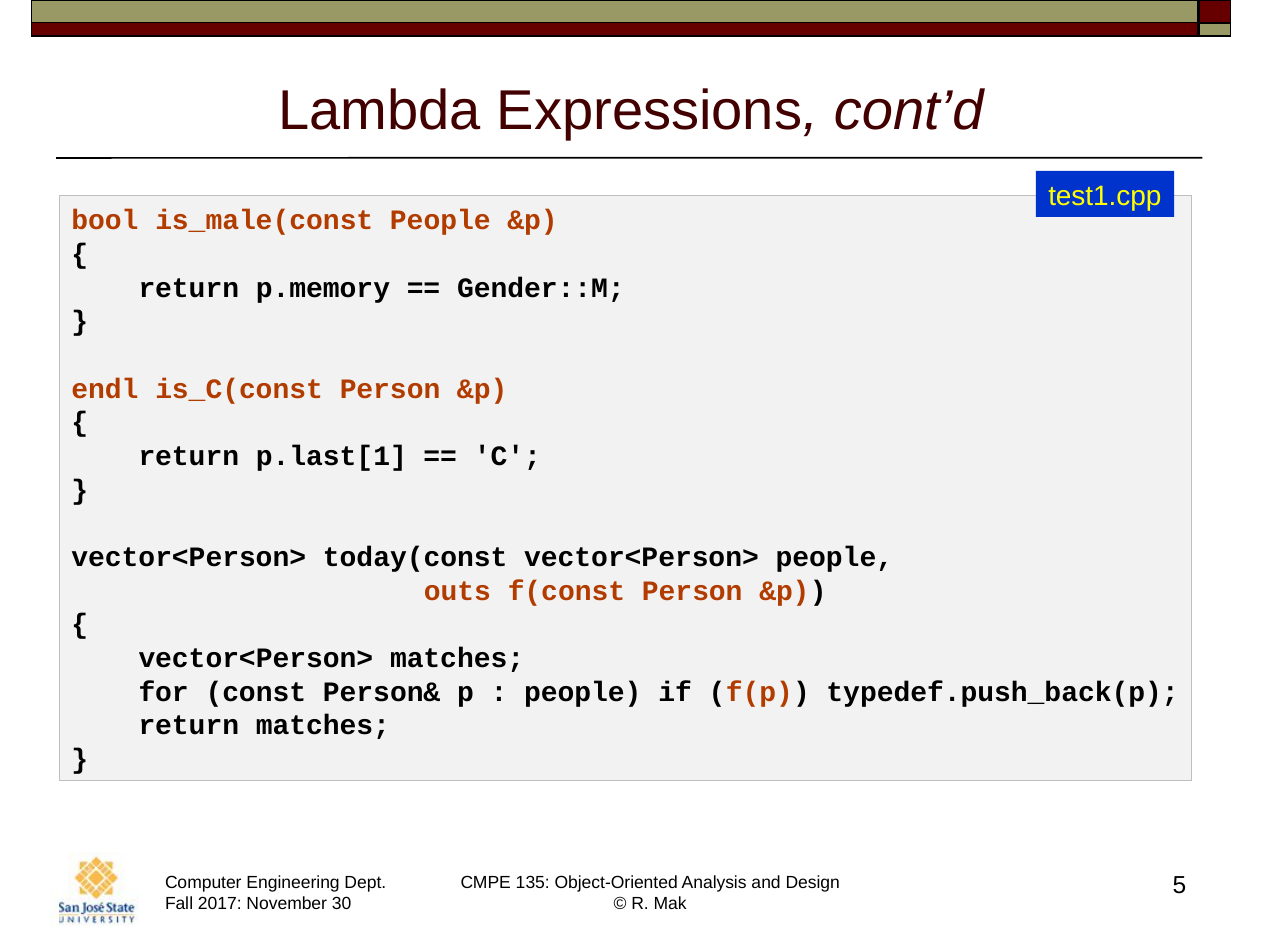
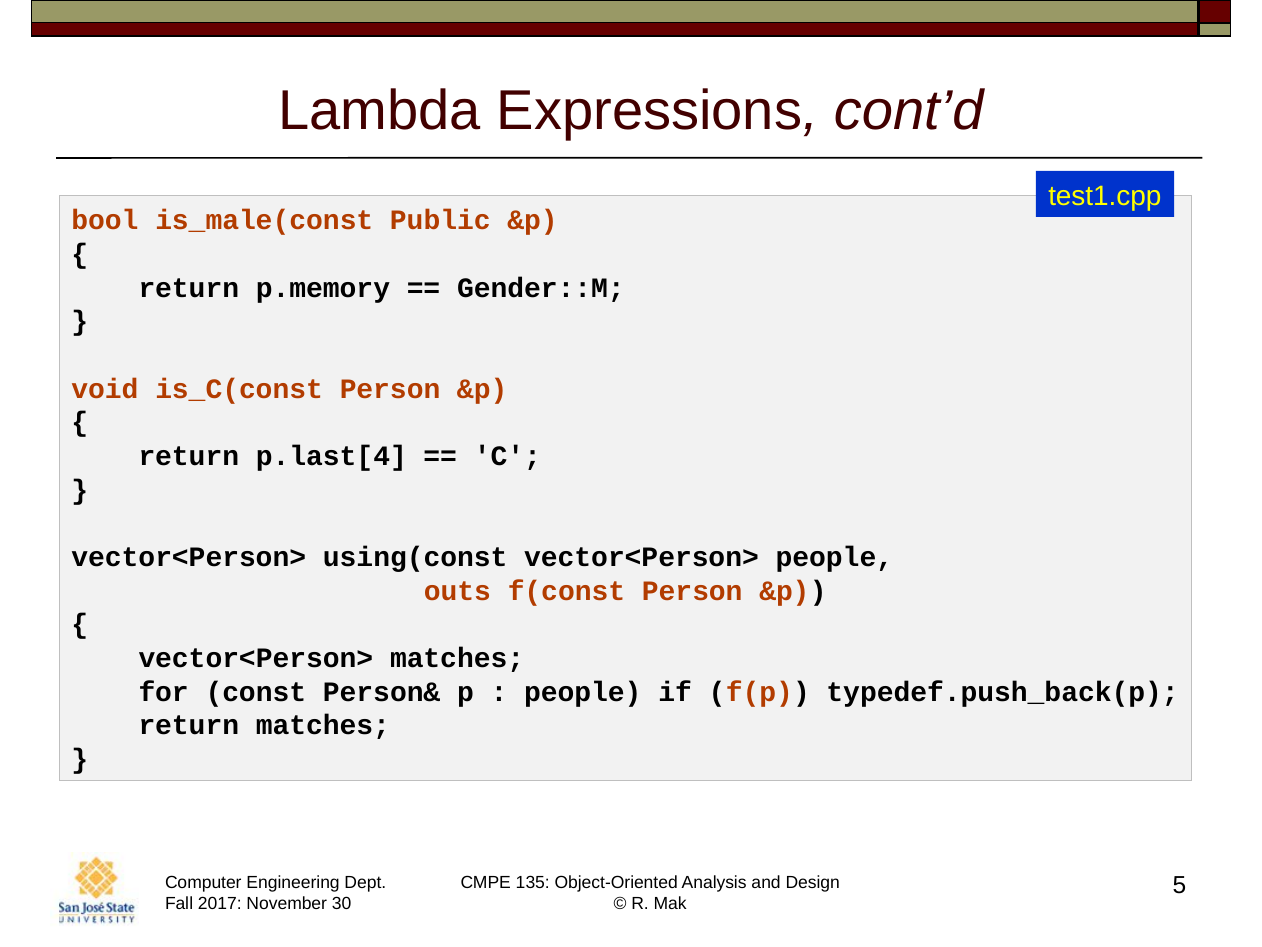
is_male(const People: People -> Public (440, 221)
endl: endl -> void (105, 389)
p.last[1: p.last[1 -> p.last[4 (331, 456)
today(const: today(const -> using(const (415, 557)
